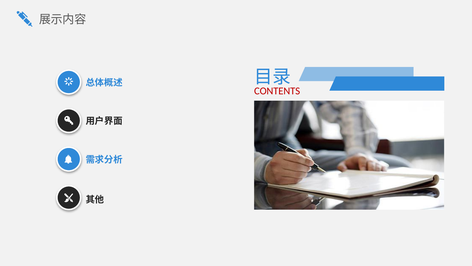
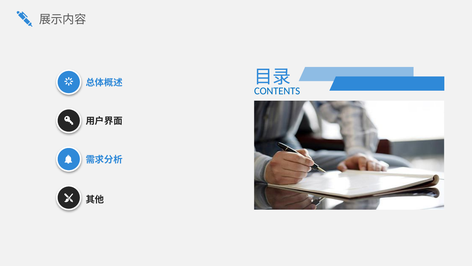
CONTENTS colour: red -> blue (277, 91)
